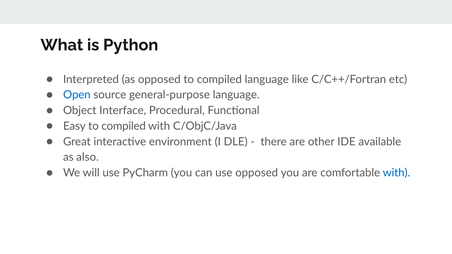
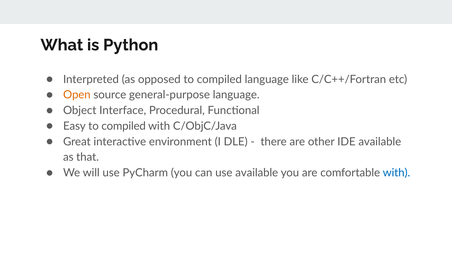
Open colour: blue -> orange (77, 95)
also: also -> that (88, 157)
use opposed: opposed -> available (257, 173)
